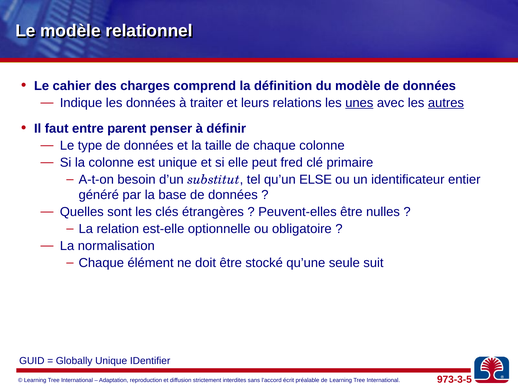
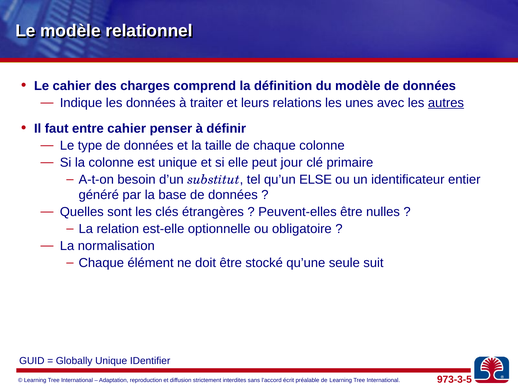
unes underline: present -> none (359, 103)
entre parent: parent -> cahier (127, 128)
fred: fred -> jour (292, 162)
